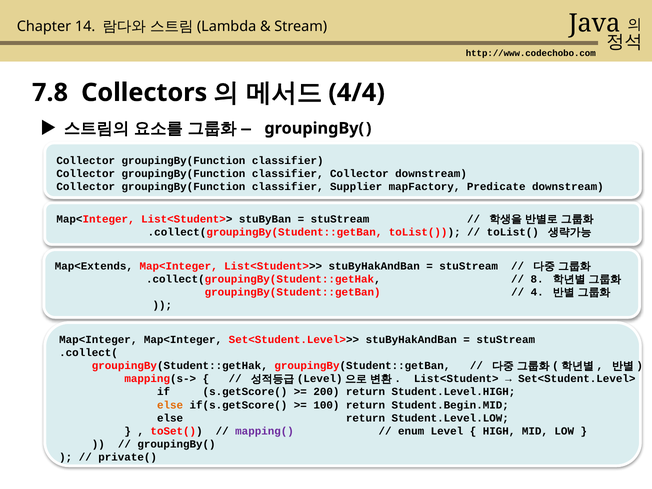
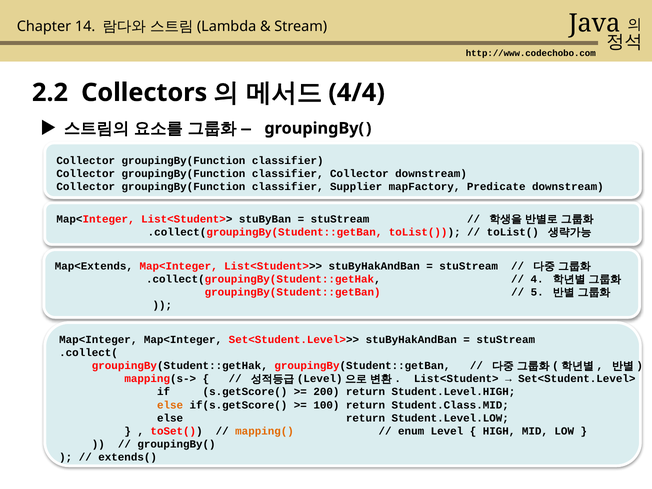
7.8: 7.8 -> 2.2 (50, 93)
8: 8 -> 4 (537, 279)
4: 4 -> 5 (537, 292)
Student.Begin.MID: Student.Begin.MID -> Student.Class.MID (450, 405)
mapping( colour: purple -> orange (265, 431)
private(: private( -> extends( (128, 457)
